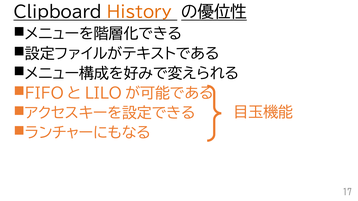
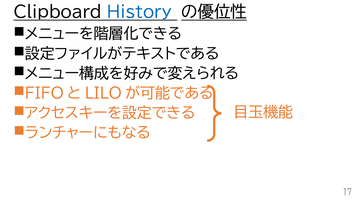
History colour: orange -> blue (139, 12)
